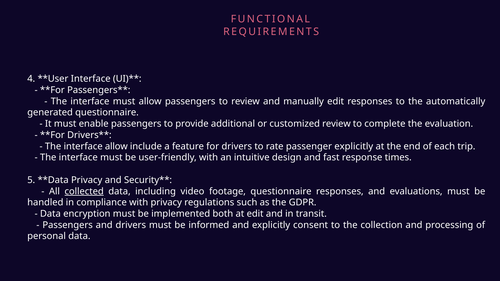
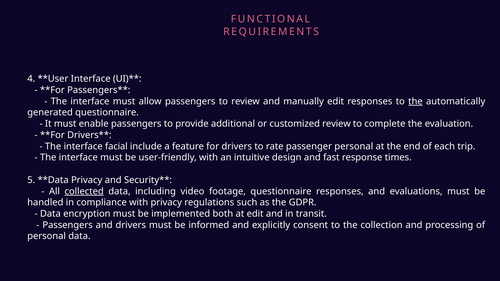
the underline: none -> present (415, 101)
interface allow: allow -> facial (116, 146)
passenger explicitly: explicitly -> personal (354, 146)
